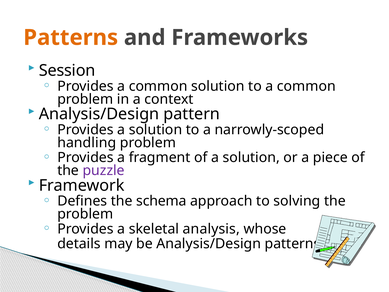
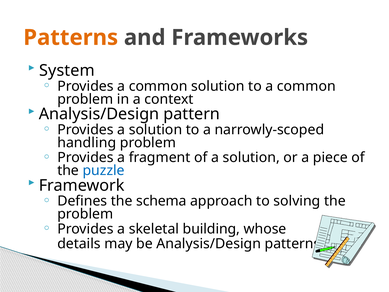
Session: Session -> System (67, 70)
puzzle colour: purple -> blue (104, 170)
analysis: analysis -> building (211, 229)
